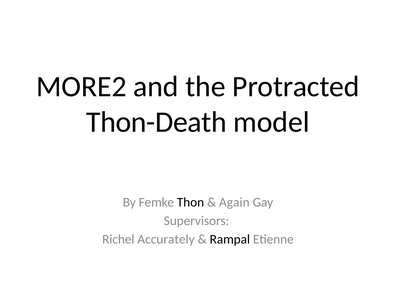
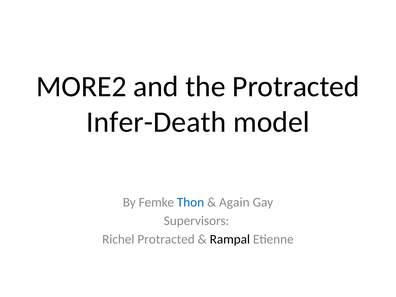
Thon-Death: Thon-Death -> Infer-Death (156, 122)
Thon colour: black -> blue (191, 202)
Richel Accurately: Accurately -> Protracted (166, 239)
